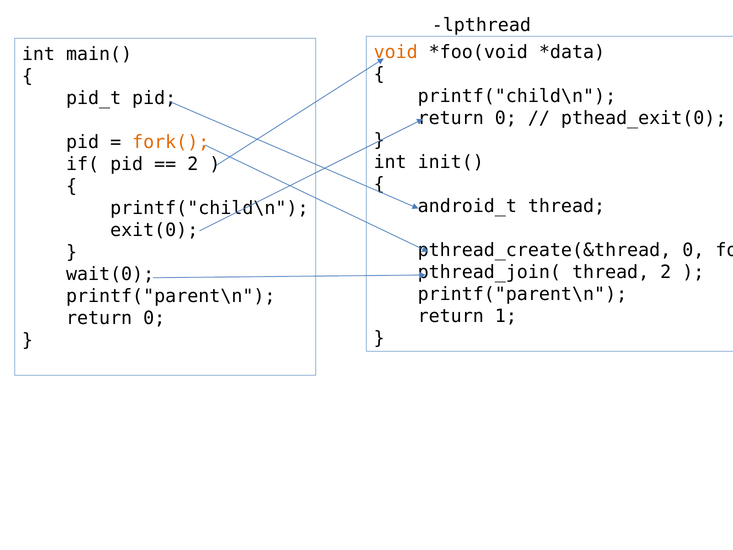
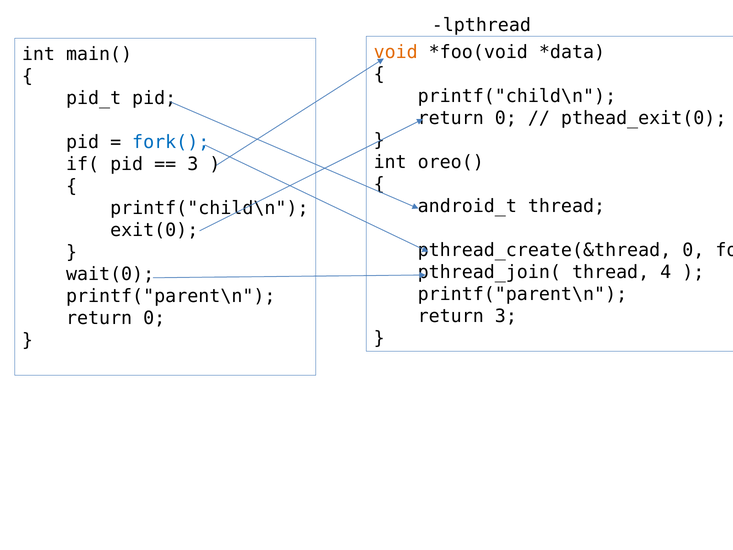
fork( colour: orange -> blue (171, 142)
init(: init( -> oreo( (451, 162)
2: 2 -> 3 (193, 164)
thread 2: 2 -> 4 (666, 272)
return 1: 1 -> 3 (506, 316)
